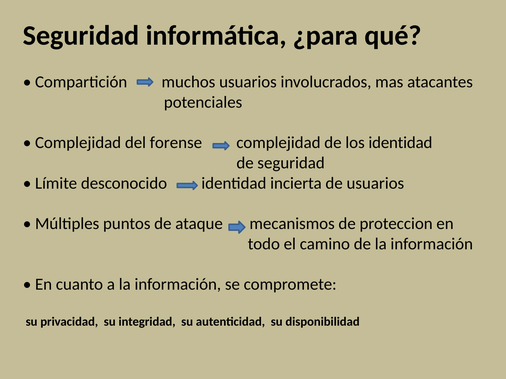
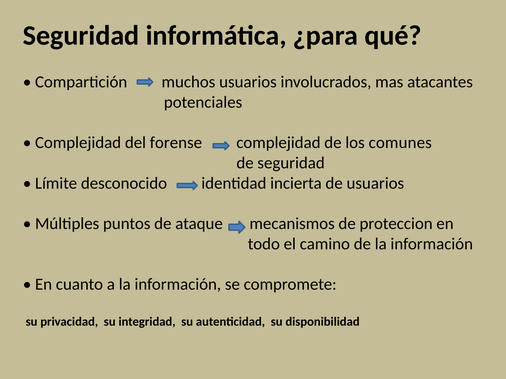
los identidad: identidad -> comunes (400, 143)
